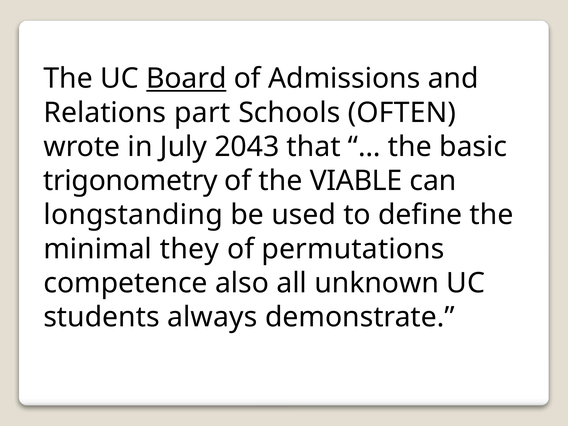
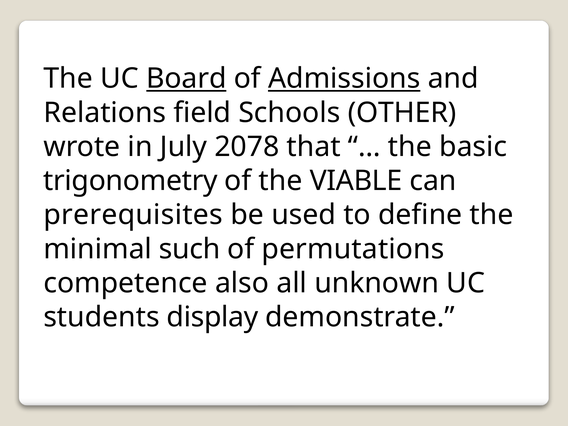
Admissions underline: none -> present (344, 79)
part: part -> field (202, 113)
OFTEN: OFTEN -> OTHER (402, 113)
2043: 2043 -> 2078 (247, 147)
longstanding: longstanding -> prerequisites (133, 215)
they: they -> such (190, 249)
always: always -> display (212, 317)
